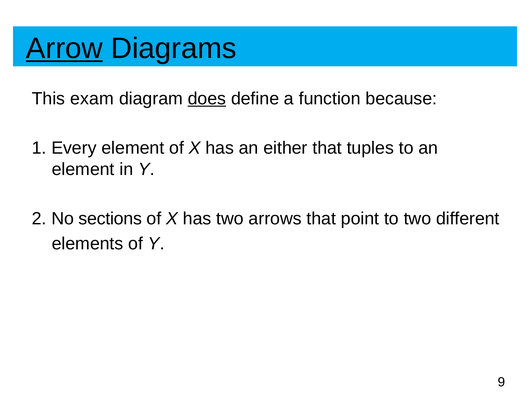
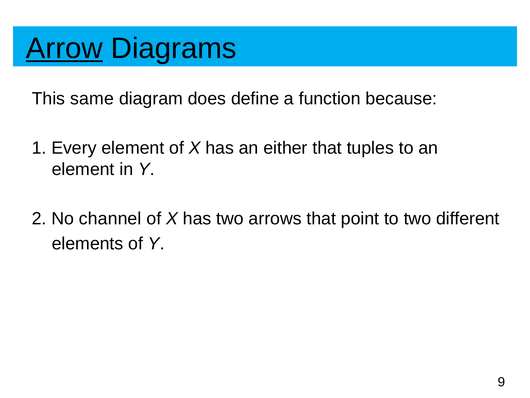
exam: exam -> same (92, 98)
does underline: present -> none (207, 98)
sections: sections -> channel (110, 219)
